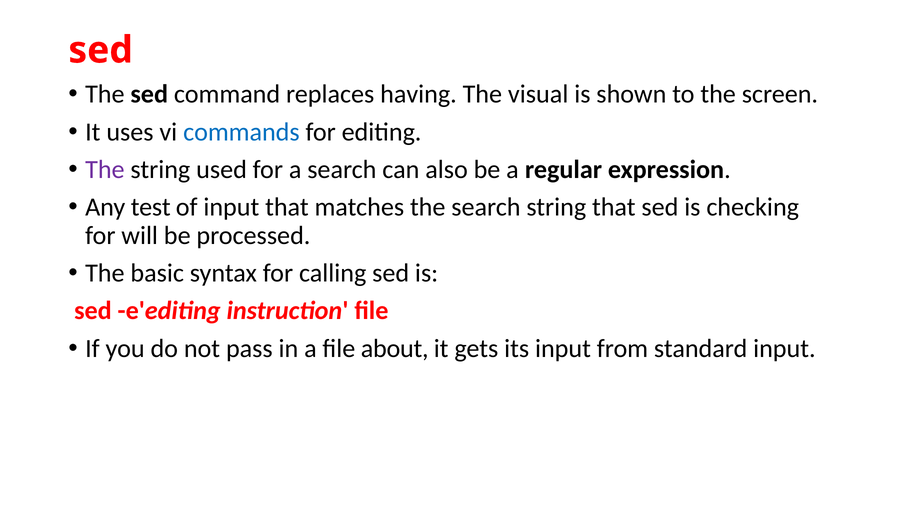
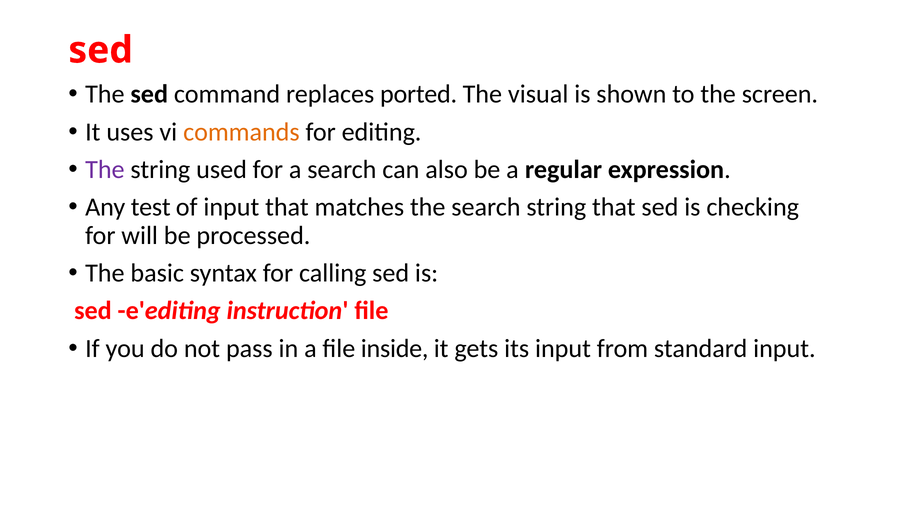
having: having -> ported (419, 94)
commands colour: blue -> orange (241, 132)
about: about -> inside (395, 348)
